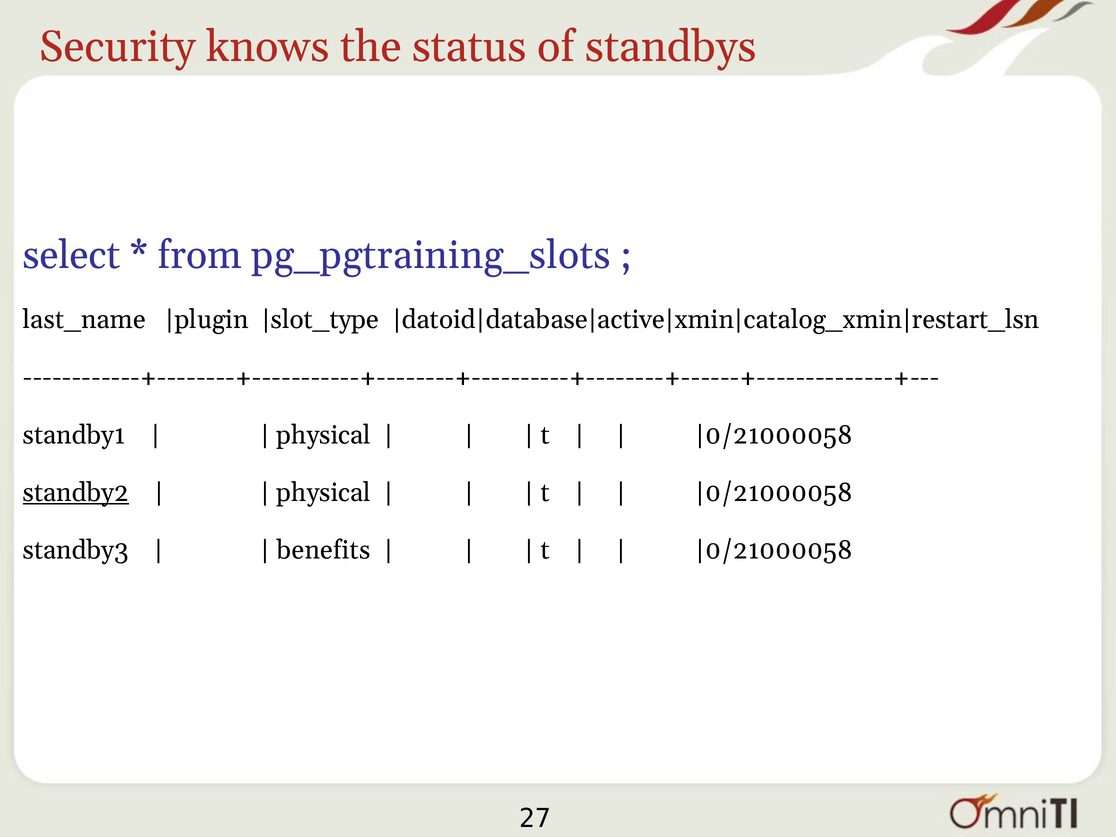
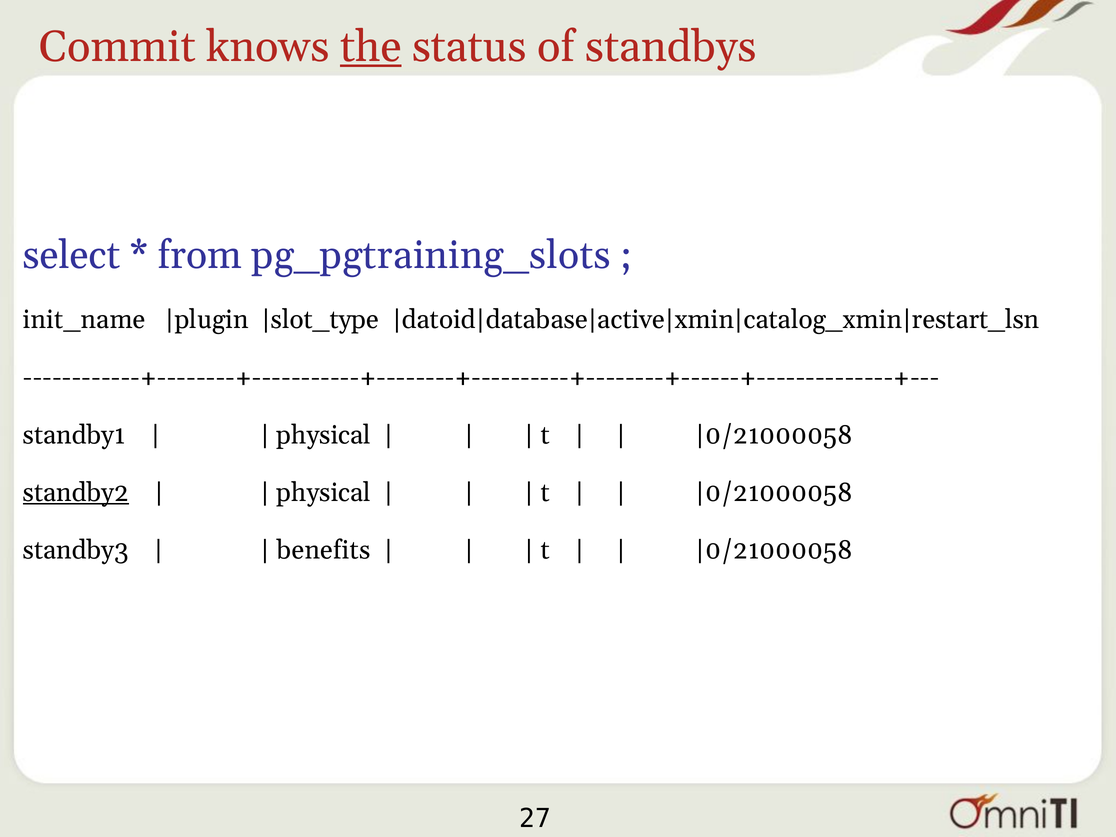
Security: Security -> Commit (117, 47)
the underline: none -> present (371, 47)
last_name: last_name -> init_name (84, 320)
